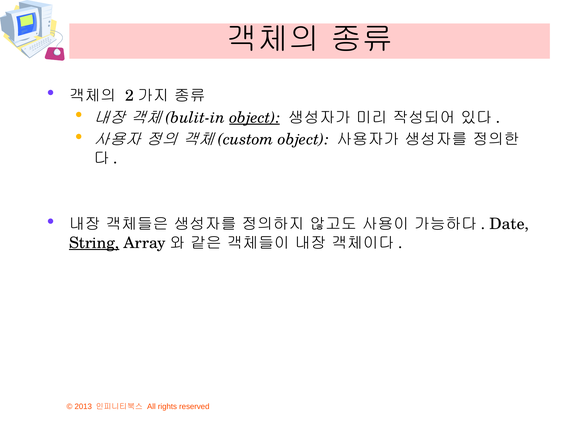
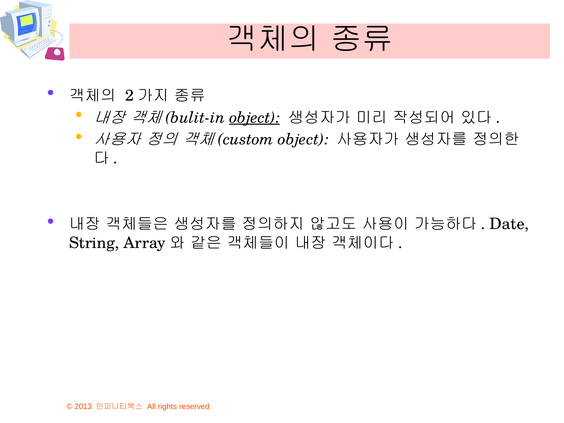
String underline: present -> none (94, 243)
